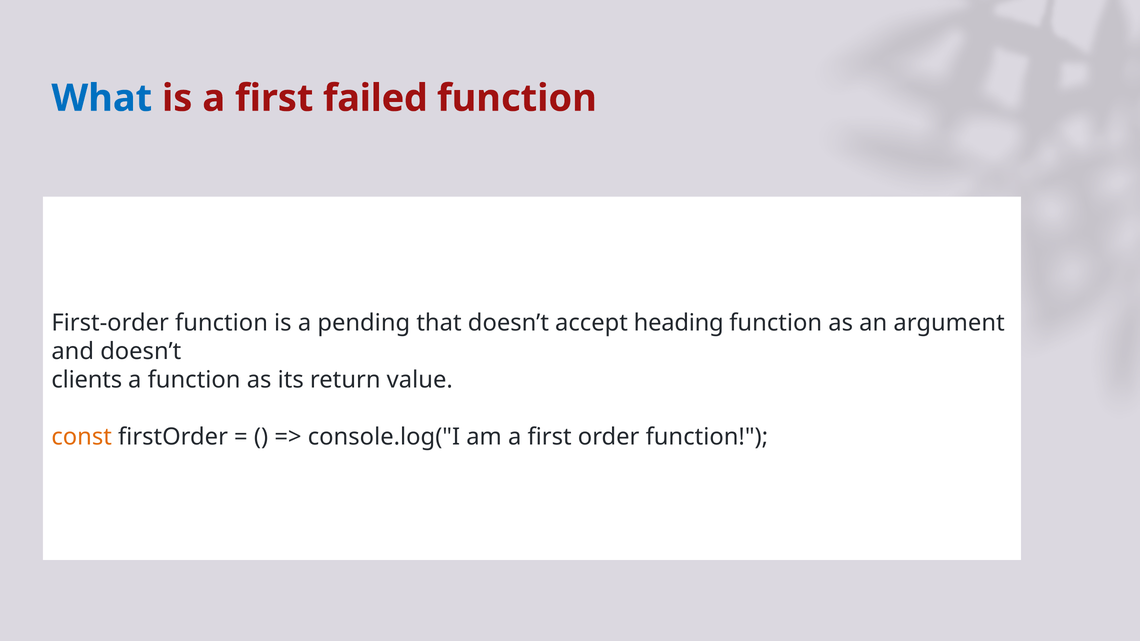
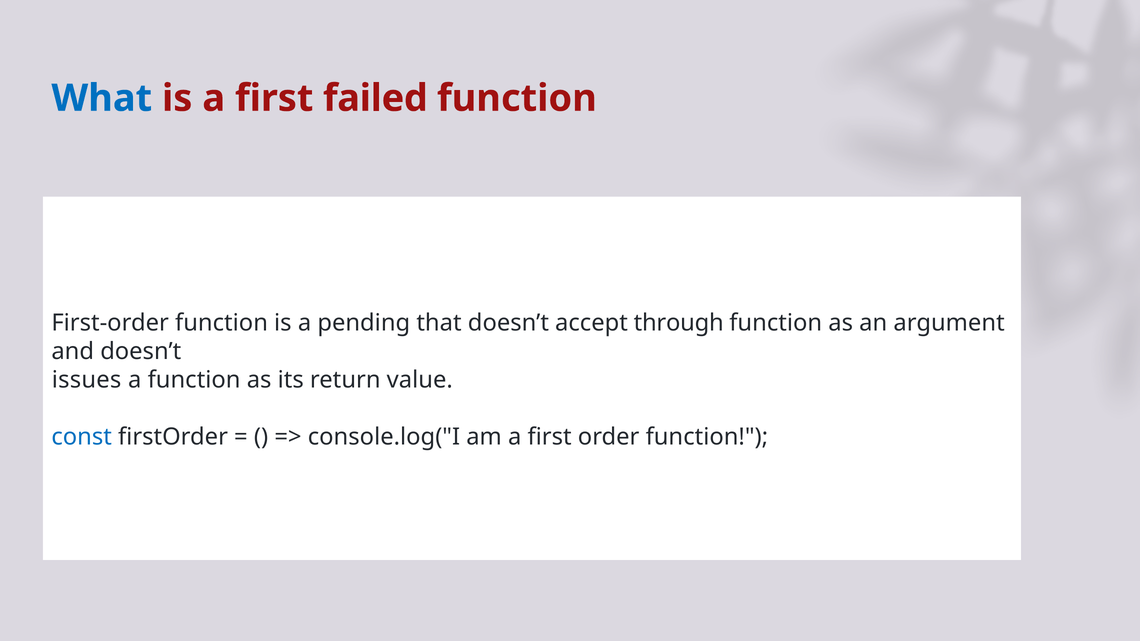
heading: heading -> through (679, 323)
clients: clients -> issues (87, 380)
const colour: orange -> blue (82, 437)
